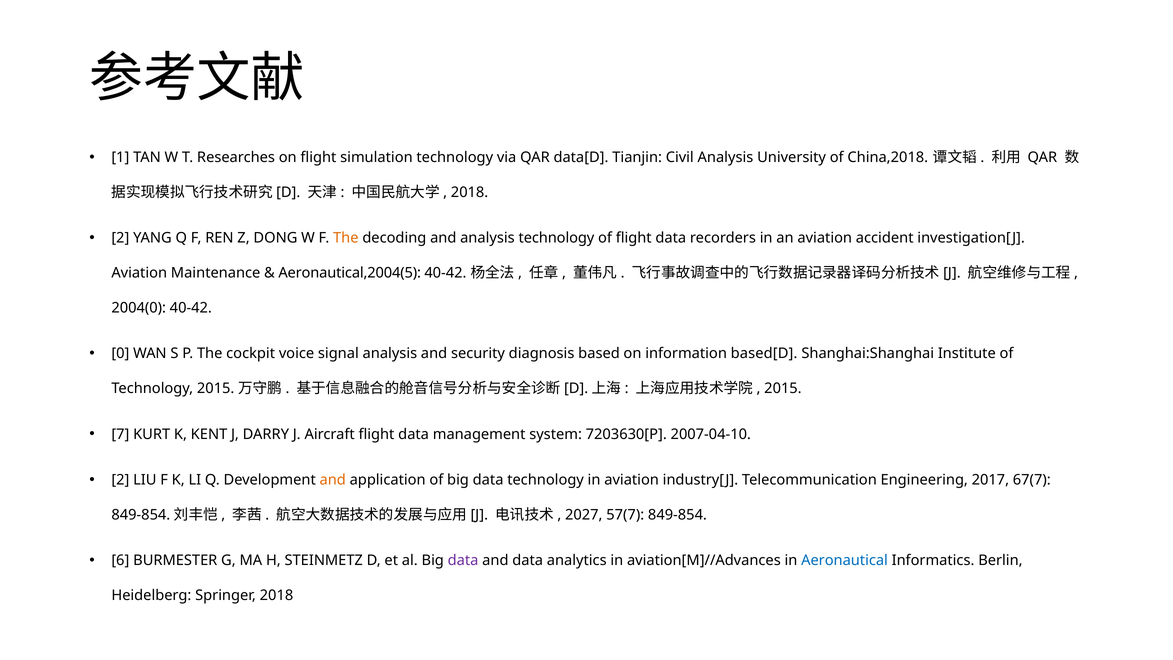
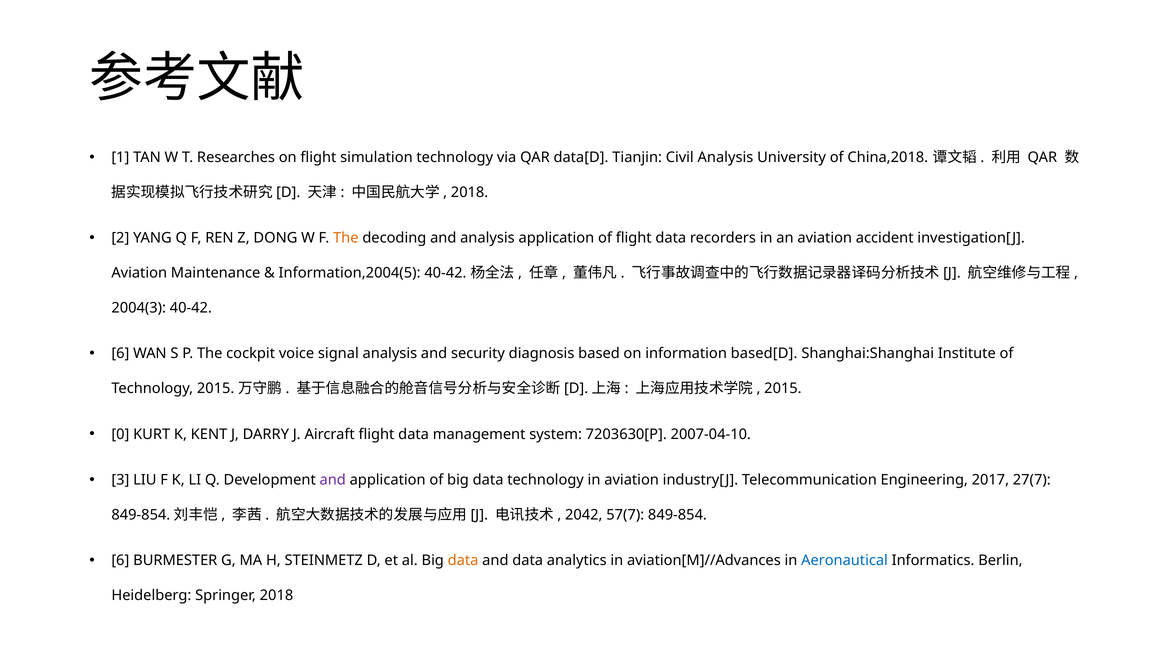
analysis technology: technology -> application (556, 238)
Aeronautical,2004(5: Aeronautical,2004(5 -> Information,2004(5 (350, 273)
2004(0: 2004(0 -> 2004(3 (139, 308)
0: 0 -> 6 (120, 353)
7: 7 -> 0 (120, 434)
2: 2 -> 3 (120, 480)
and colour: orange -> purple (333, 480)
67(7: 67(7 -> 27(7 (1032, 480)
2027: 2027 -> 2042 (584, 515)
data colour: purple -> orange (463, 560)
